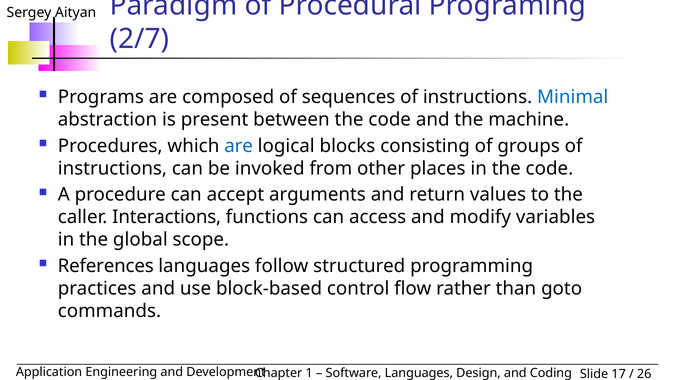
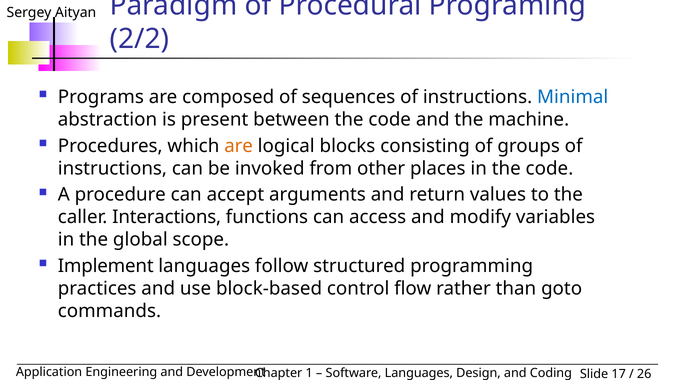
2/7: 2/7 -> 2/2 (139, 39)
are colour: blue -> orange (239, 146)
References: References -> Implement (106, 266)
